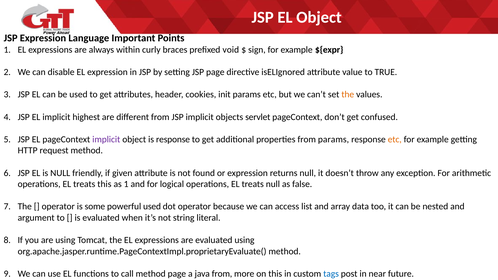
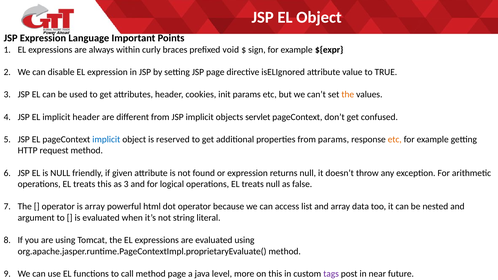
implicit highest: highest -> header (86, 117)
implicit colour: purple -> blue (106, 139)
is response: response -> reserved (173, 139)
as 1: 1 -> 3 (126, 184)
is some: some -> array (95, 207)
powerful used: used -> html (152, 207)
java from: from -> level (222, 274)
tags colour: blue -> purple (331, 274)
